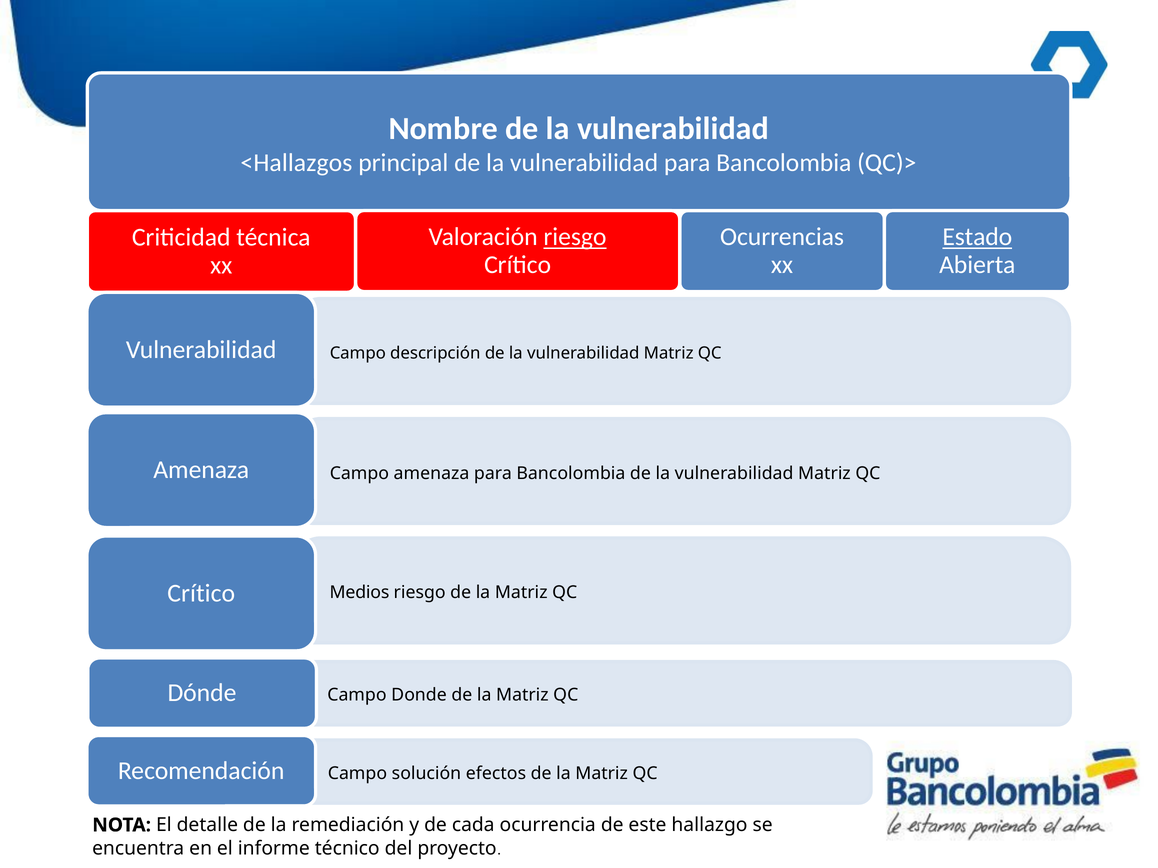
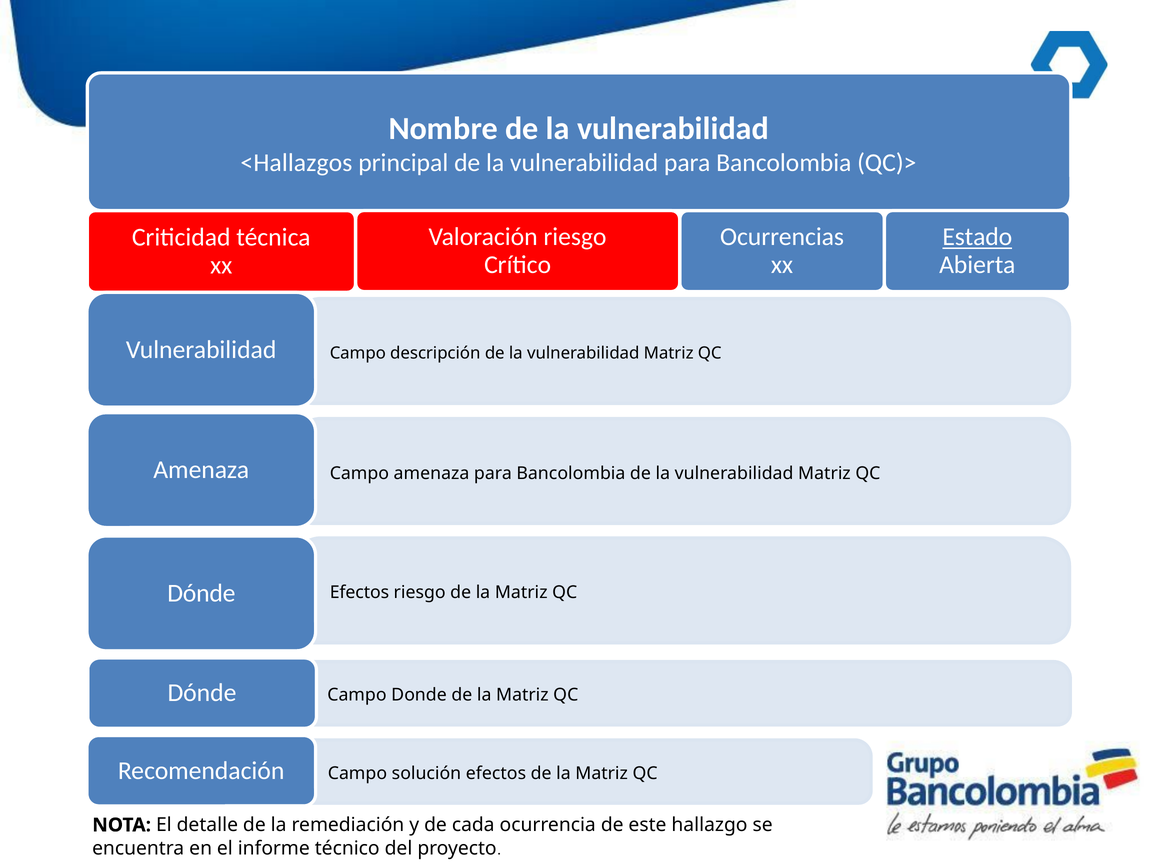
riesgo underline: present -> none (575, 237)
Crítico: Crítico -> Dónde (201, 594)
Medios: Medios -> Efectos (359, 593)
